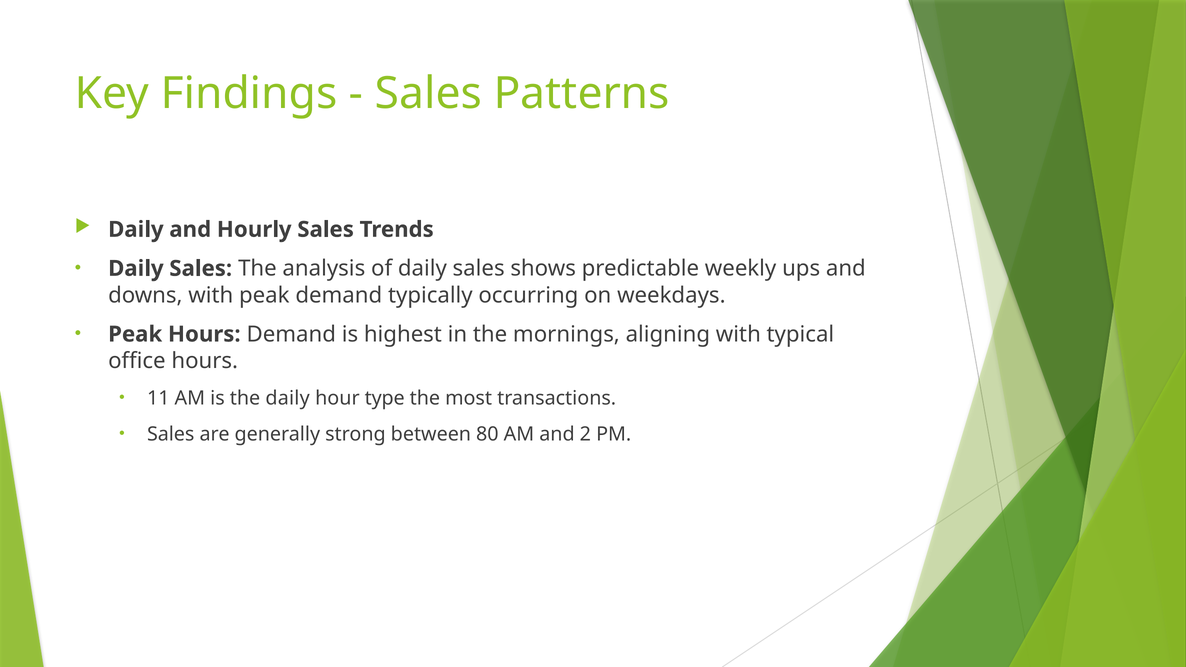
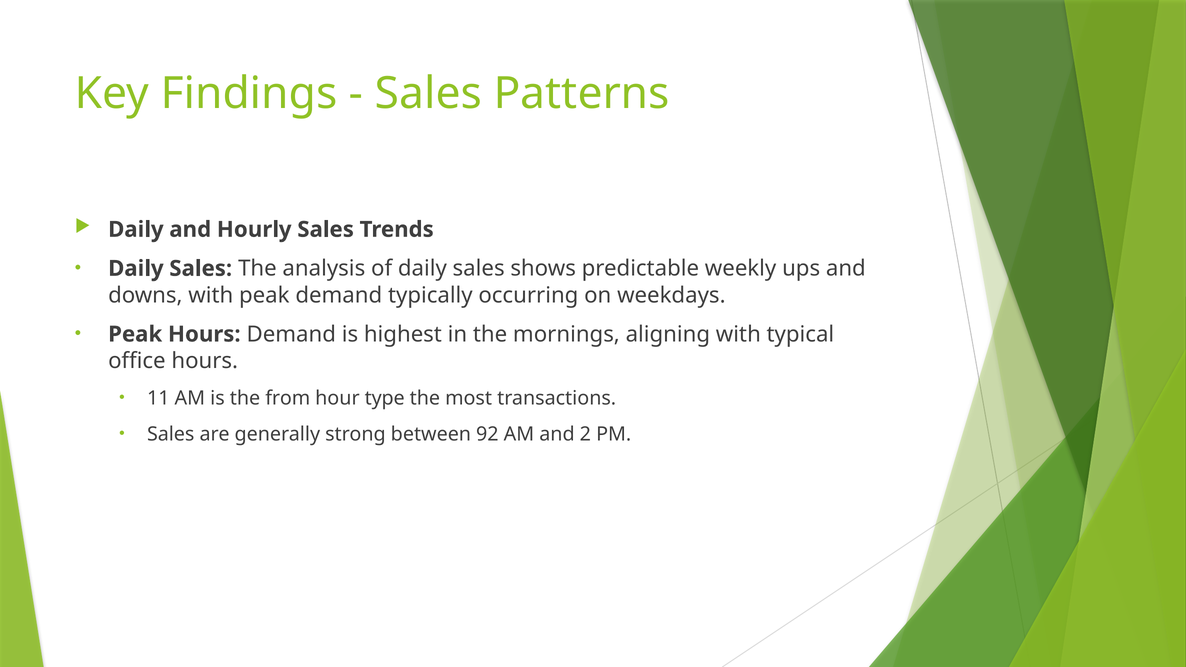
the daily: daily -> from (288, 398)
80: 80 -> 92 (487, 434)
